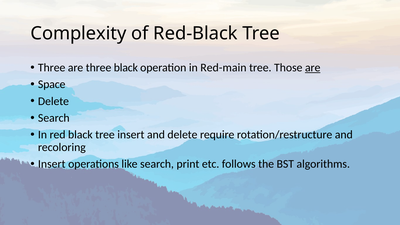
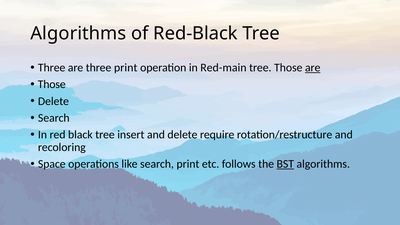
Complexity: Complexity -> Algorithms (78, 34)
three black: black -> print (126, 68)
Space: Space -> Those (52, 84)
Insert: Insert -> Space (52, 164)
BST underline: none -> present (285, 164)
